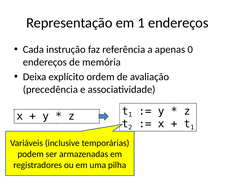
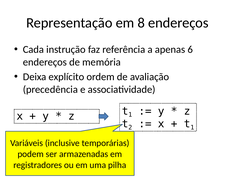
em 1: 1 -> 8 (141, 23)
0: 0 -> 6 (190, 49)
